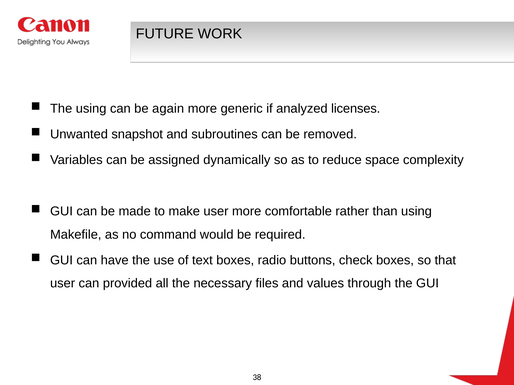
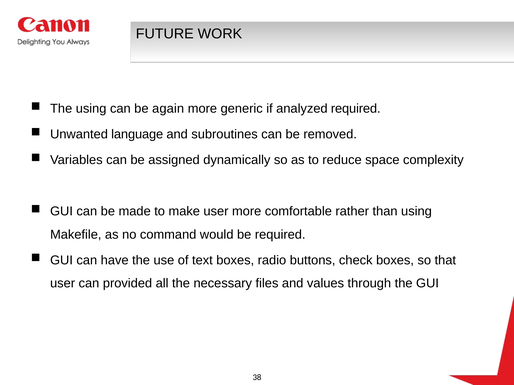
analyzed licenses: licenses -> required (356, 109)
snapshot: snapshot -> language (137, 135)
